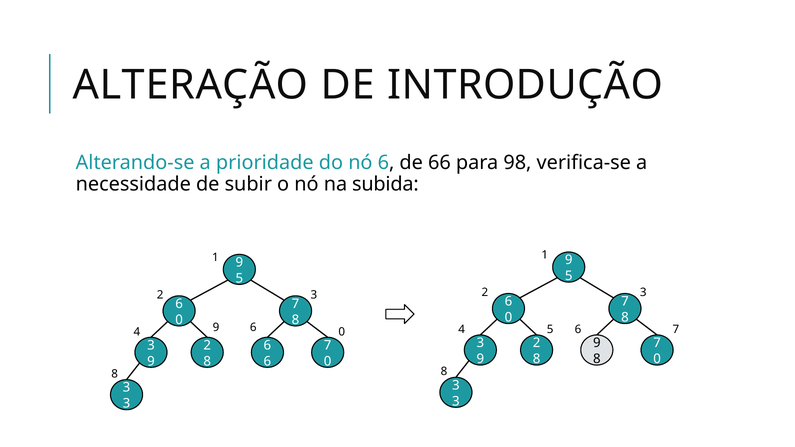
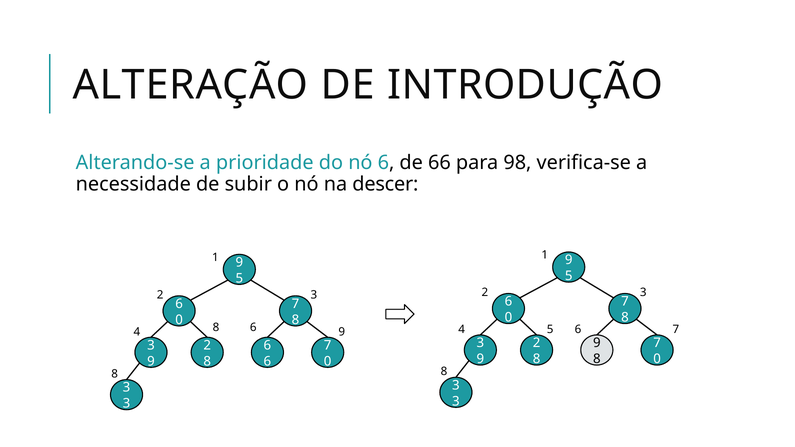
subida: subida -> descer (385, 184)
4 9: 9 -> 8 (216, 327)
0: 0 -> 9 (342, 332)
